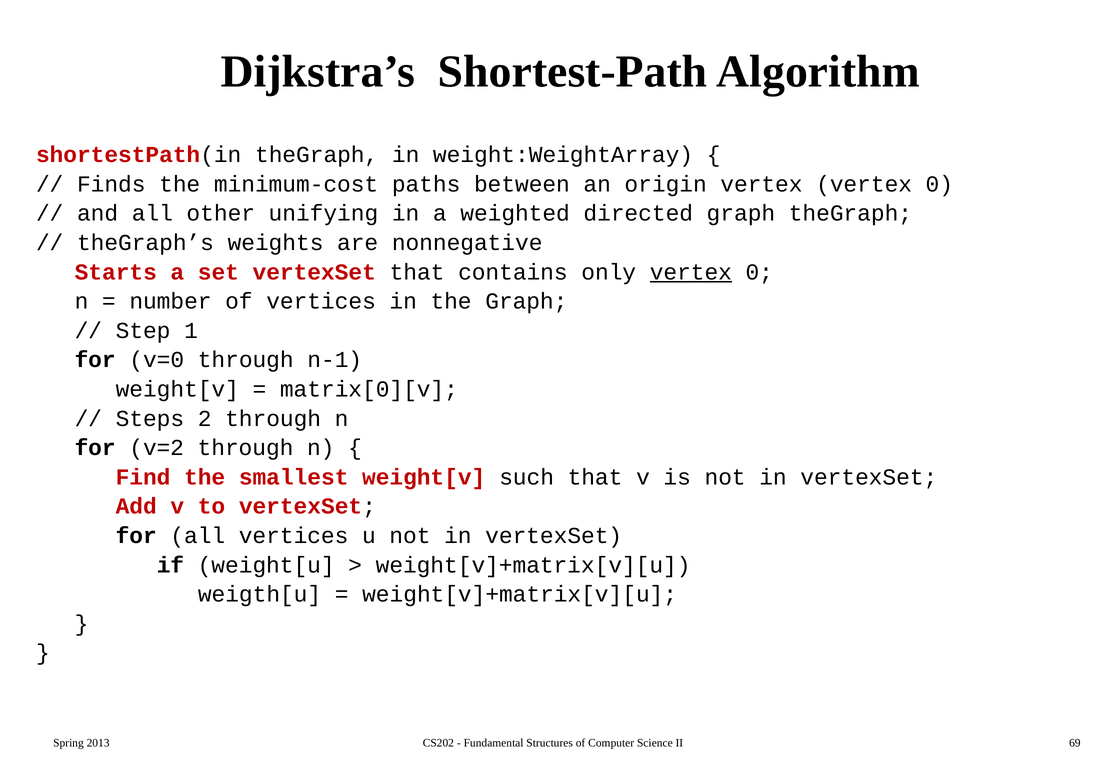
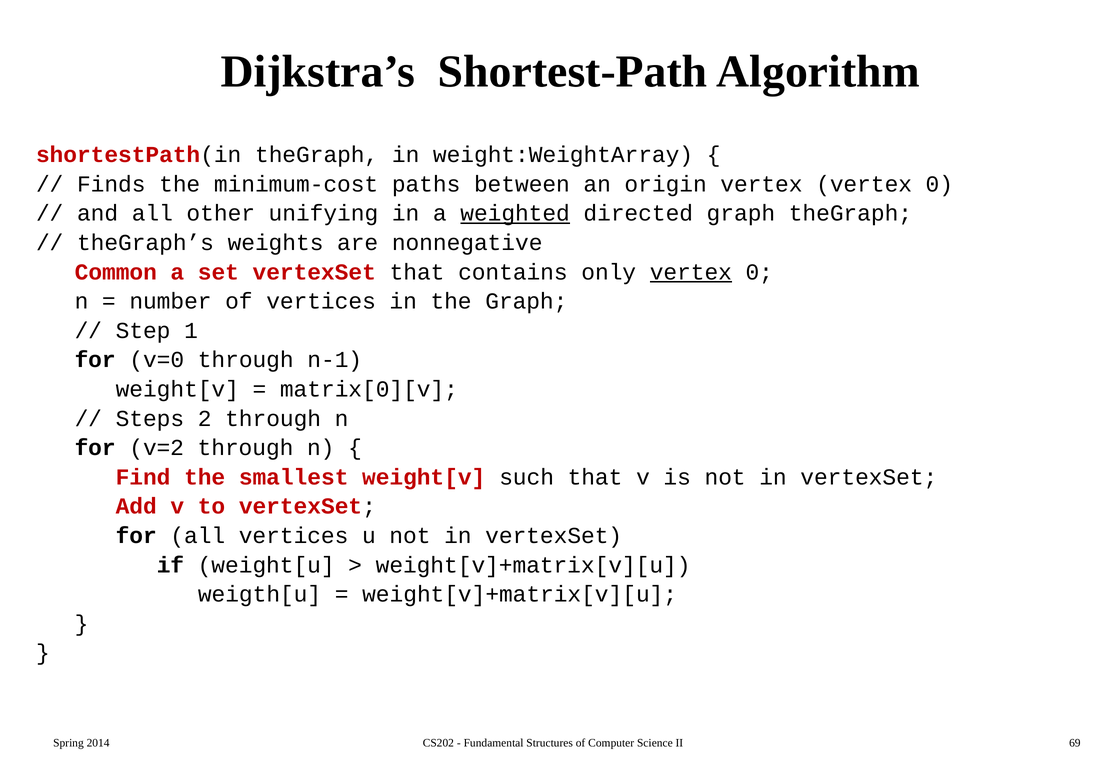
weighted underline: none -> present (515, 213)
Starts: Starts -> Common (116, 272)
2013: 2013 -> 2014 (98, 743)
